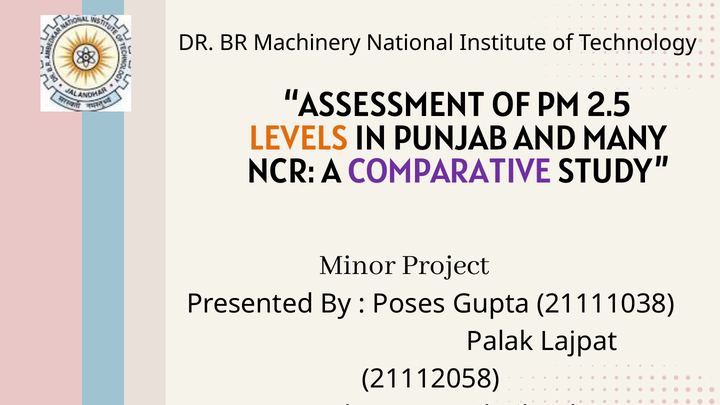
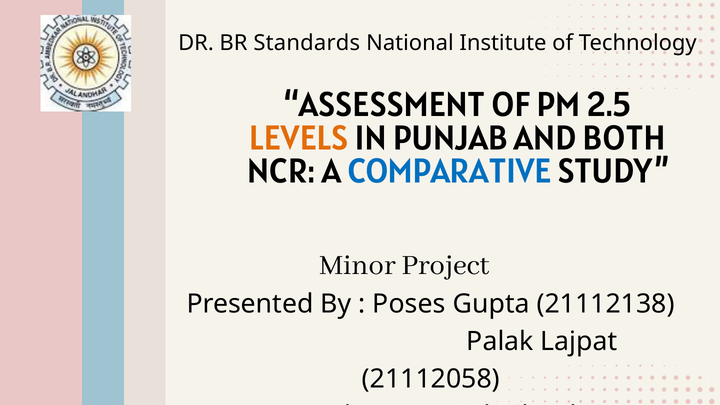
Machinery: Machinery -> Standards (307, 43)
MANY: MANY -> BOTH (624, 138)
COMPARATIVE colour: purple -> blue (450, 172)
21111038: 21111038 -> 21112138 (606, 304)
